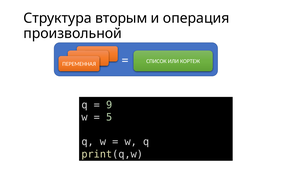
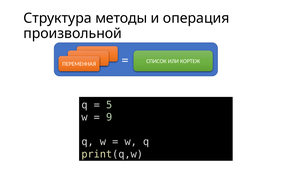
вторым: вторым -> методы (121, 18)
9: 9 -> 5 (109, 105)
5: 5 -> 9 (109, 117)
